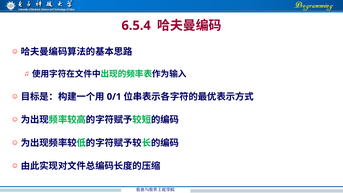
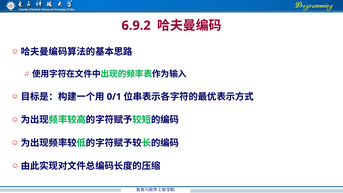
6.5.4: 6.5.4 -> 6.9.2 (136, 26)
